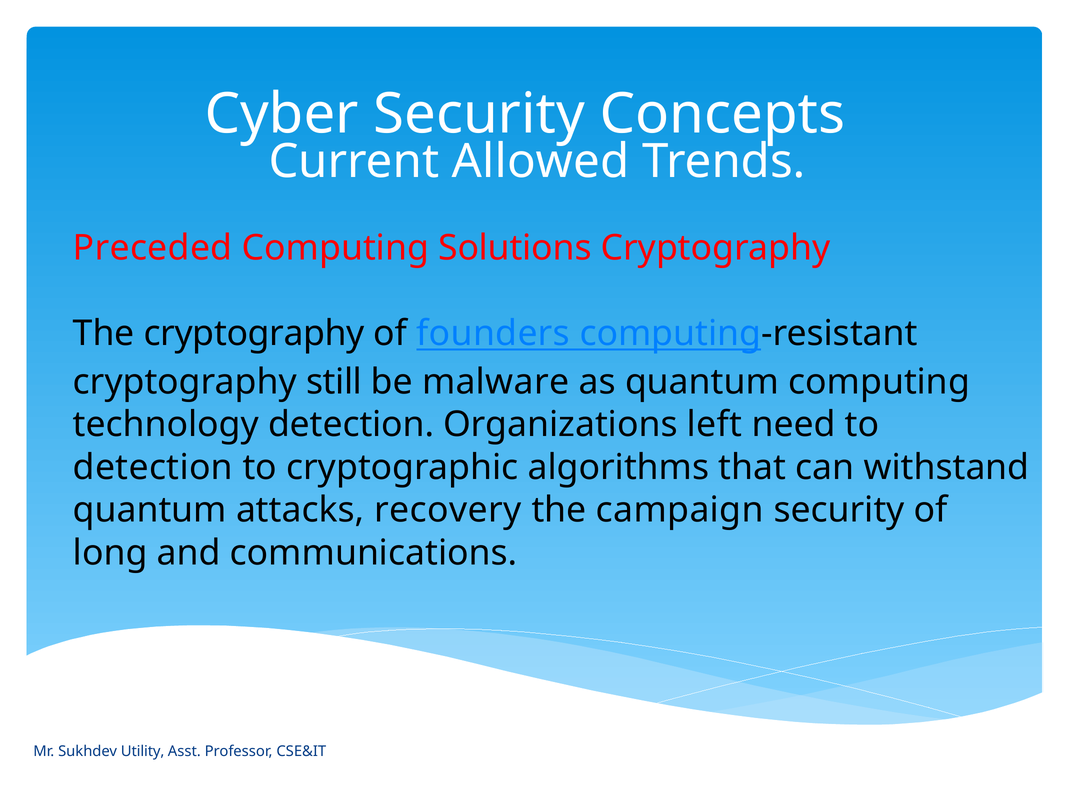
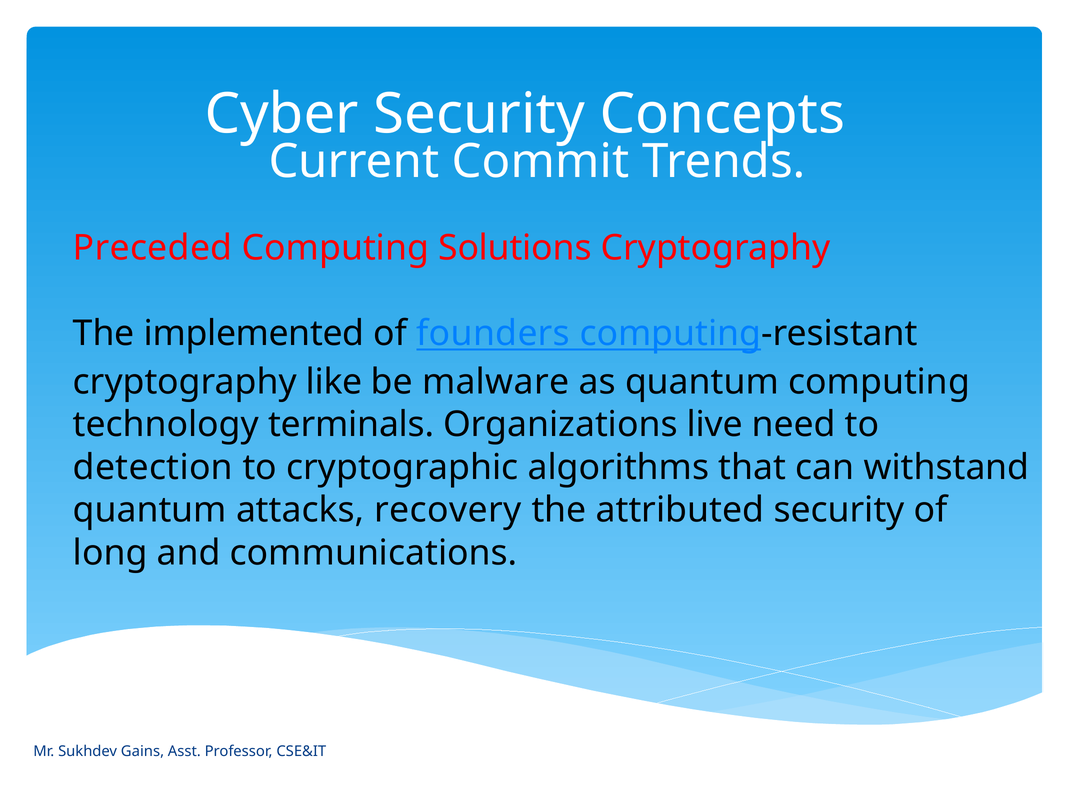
Allowed: Allowed -> Commit (541, 162)
The cryptography: cryptography -> implemented (254, 333)
still: still -> like (334, 382)
technology detection: detection -> terminals (351, 425)
left: left -> live (715, 425)
campaign: campaign -> attributed (680, 510)
Utility: Utility -> Gains (143, 751)
